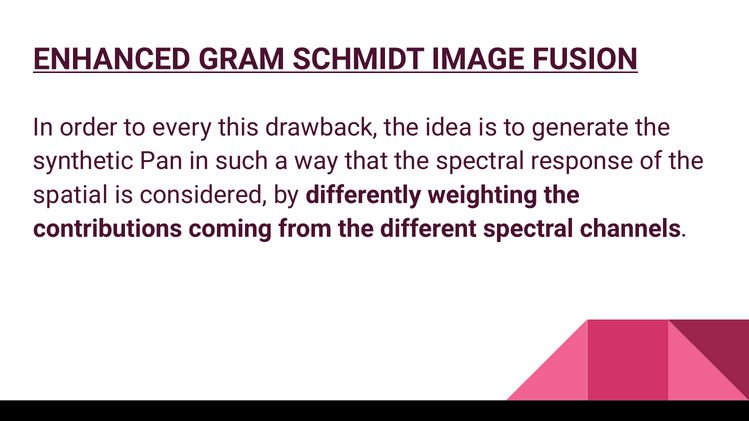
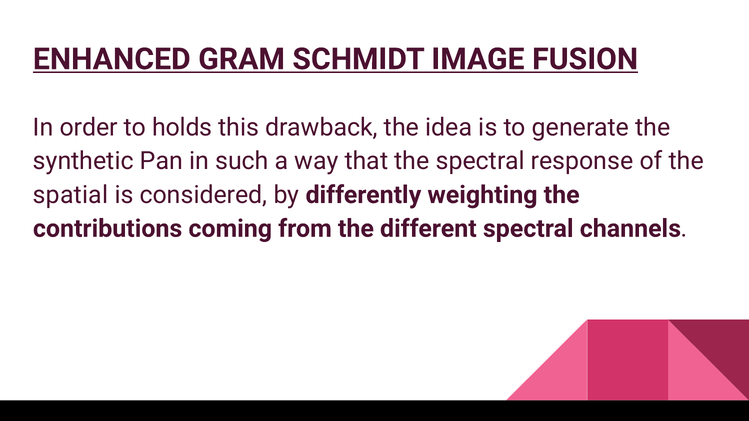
every: every -> holds (182, 128)
